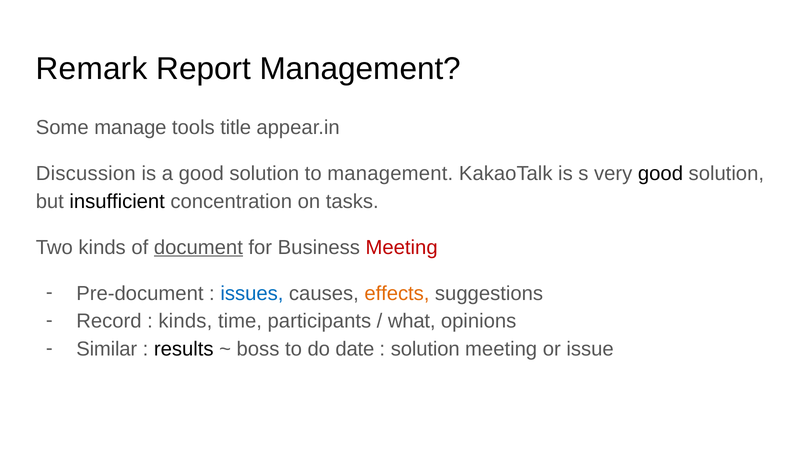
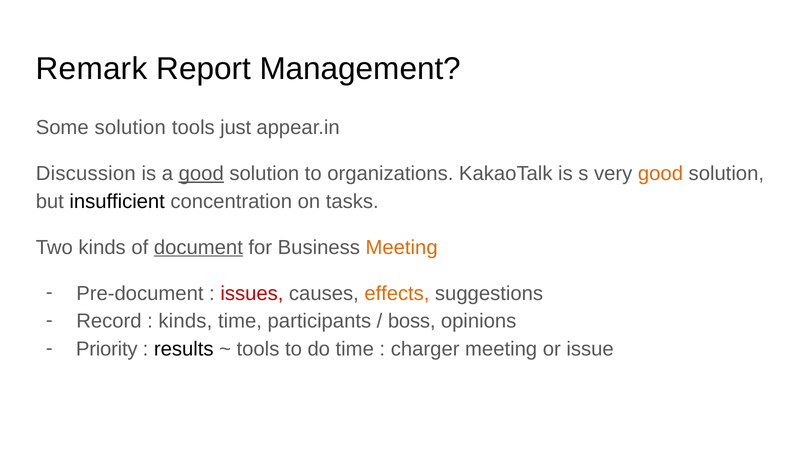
Some manage: manage -> solution (130, 128)
title: title -> just (236, 128)
good underline: none -> present (201, 174)
to management: management -> organizations (390, 174)
good colour: black -> orange (660, 174)
Meeting colour: red -> orange (402, 247)
issues colour: blue -> red (252, 293)
what: what -> boss (412, 321)
Similar: Similar -> Priority (107, 349)
boss: boss -> tools (258, 349)
do date: date -> time (355, 349)
solution: solution -> charger (425, 349)
